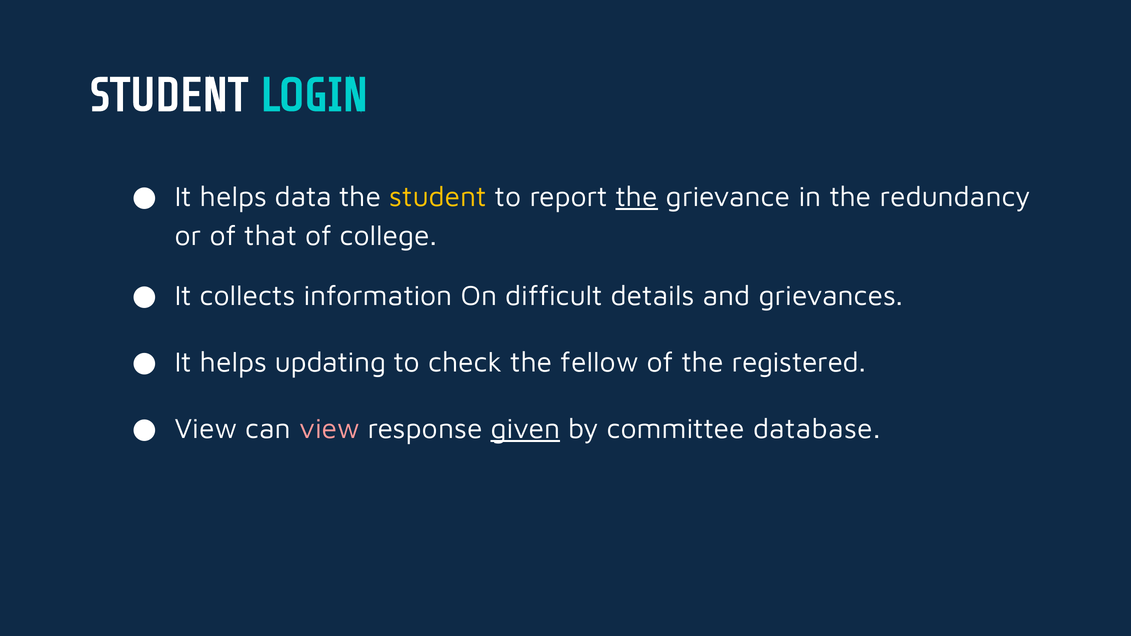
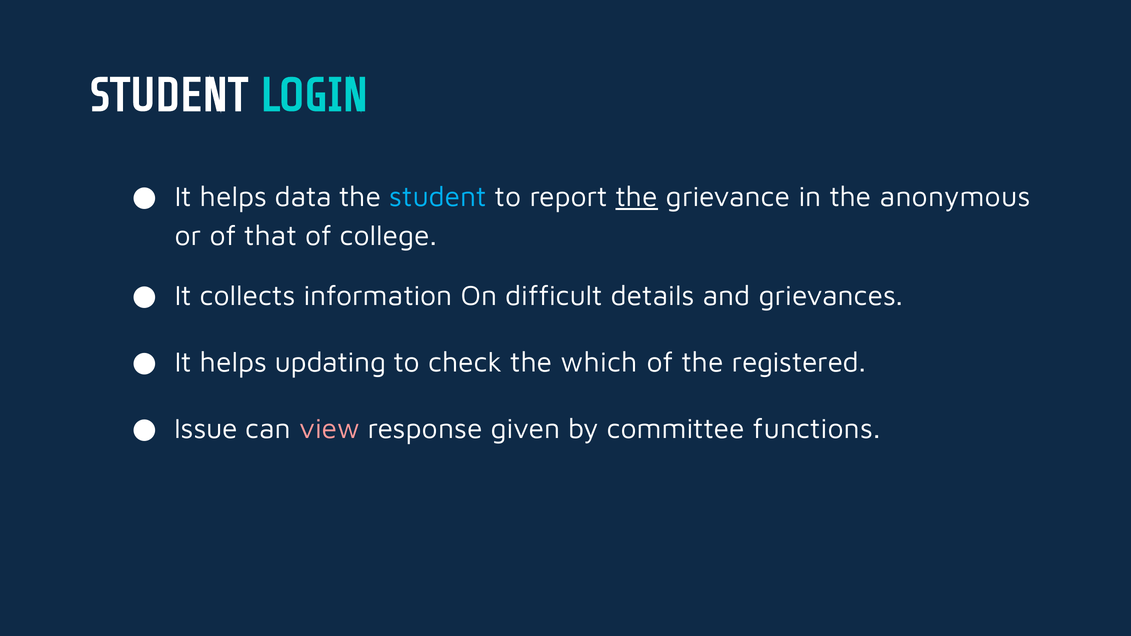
student colour: yellow -> light blue (438, 197)
redundancy: redundancy -> anonymous (955, 197)
fellow: fellow -> which (599, 362)
View: View -> Issue (206, 429)
given underline: present -> none (526, 429)
database: database -> functions (817, 429)
